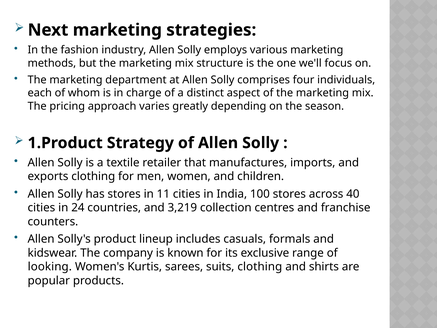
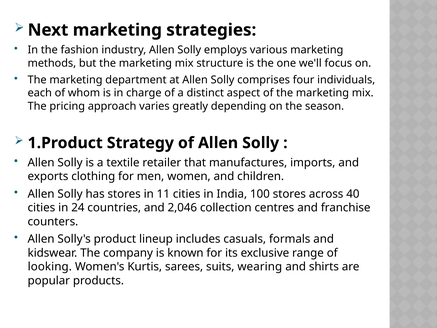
3,219: 3,219 -> 2,046 (182, 208)
suits clothing: clothing -> wearing (260, 267)
